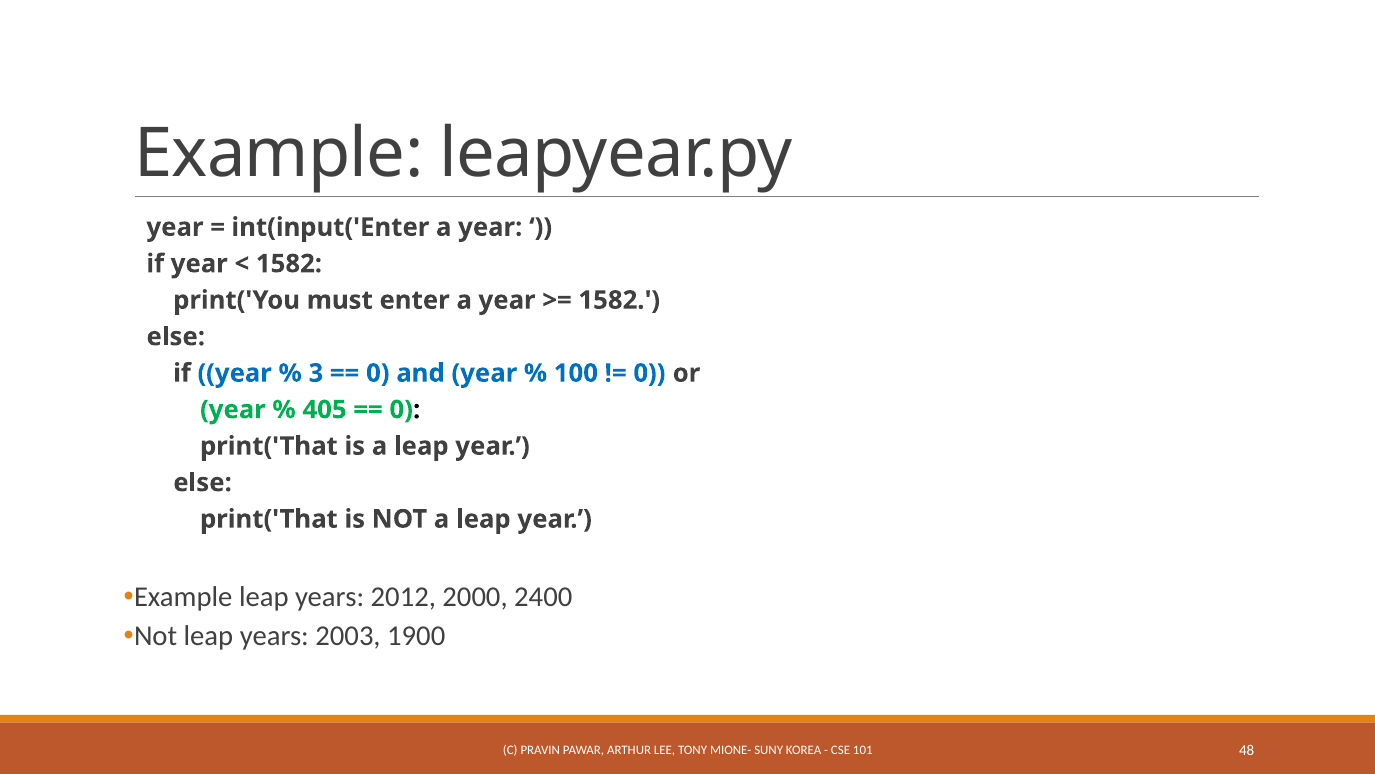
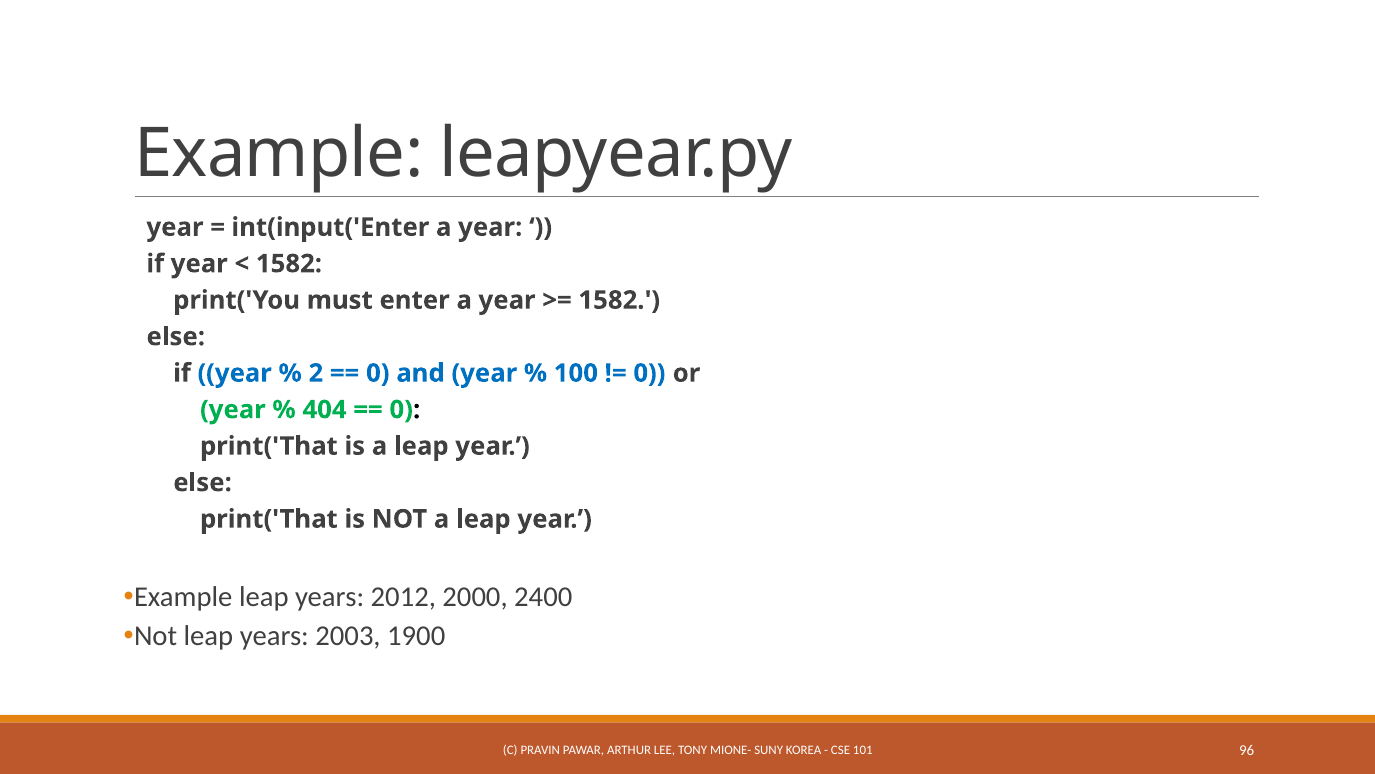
3: 3 -> 2 (316, 373)
405: 405 -> 404 (325, 409)
48: 48 -> 96 (1247, 750)
